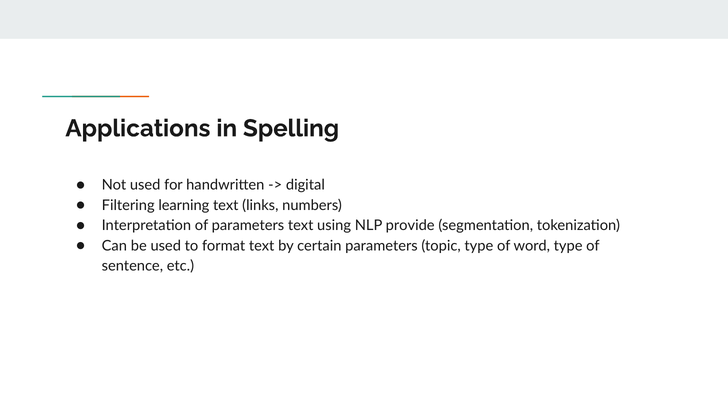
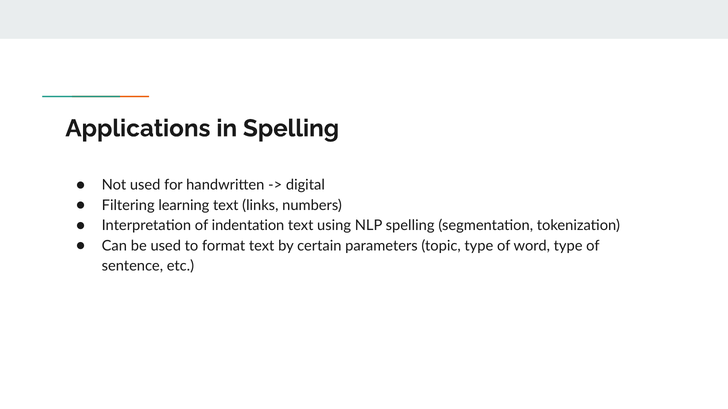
of parameters: parameters -> indentation (248, 226)
NLP provide: provide -> spelling (410, 226)
